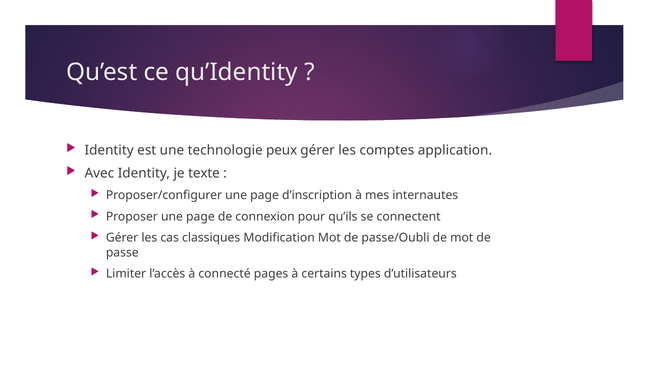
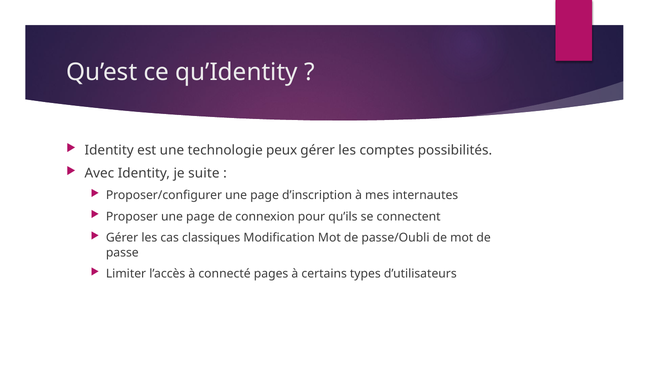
application: application -> possibilités (455, 150)
texte: texte -> suite (204, 173)
